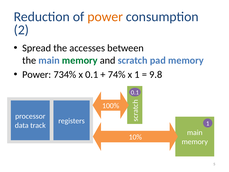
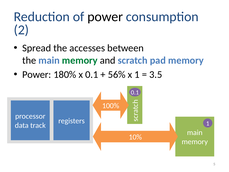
power colour: orange -> black (105, 17)
734%: 734% -> 180% (65, 75)
74%: 74% -> 56% (117, 75)
9.8: 9.8 -> 3.5 (156, 75)
